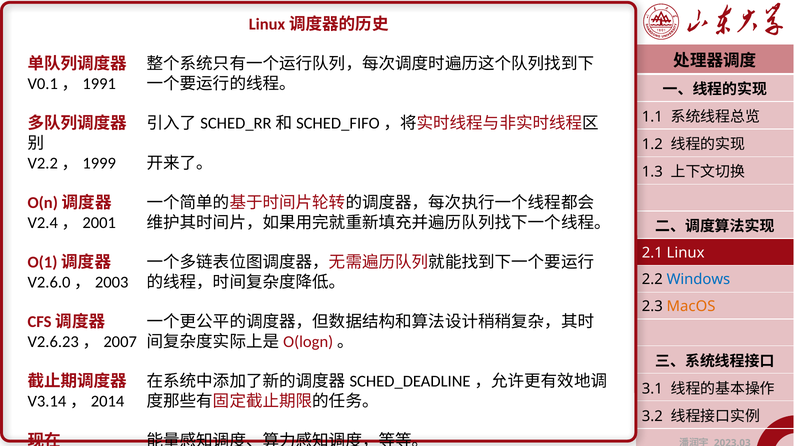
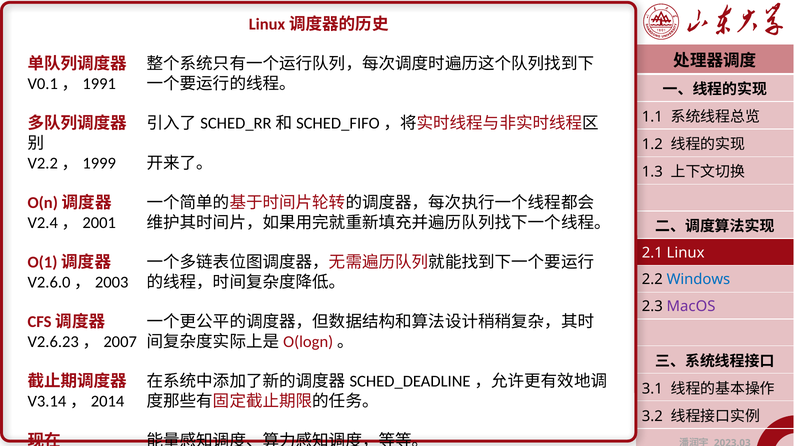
MacOS colour: orange -> purple (691, 307)
